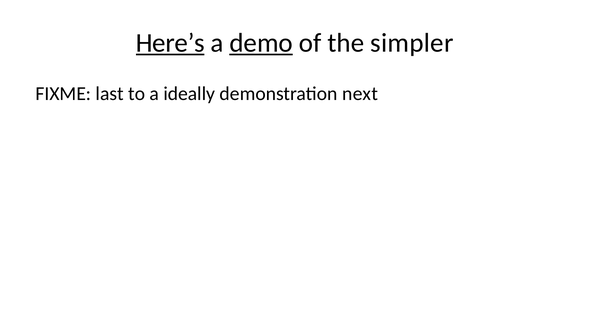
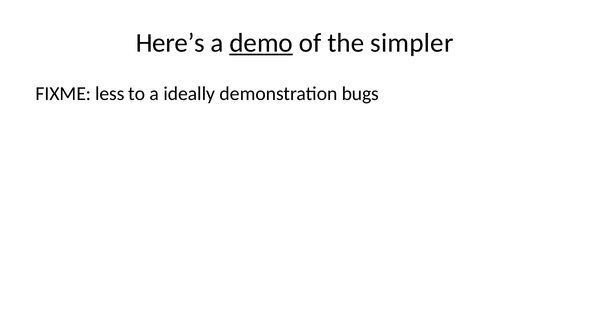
Here’s underline: present -> none (170, 43)
last: last -> less (110, 94)
next: next -> bugs (360, 94)
